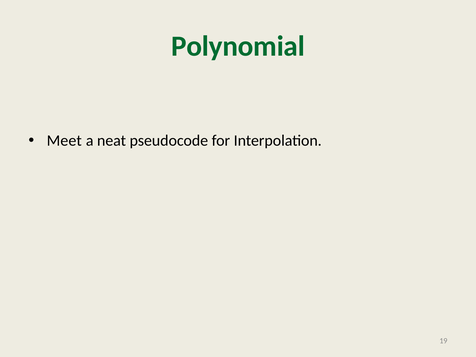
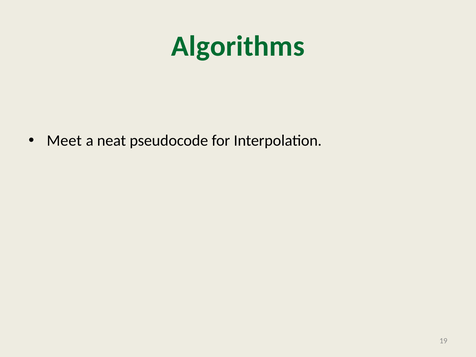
Polynomial: Polynomial -> Algorithms (238, 46)
